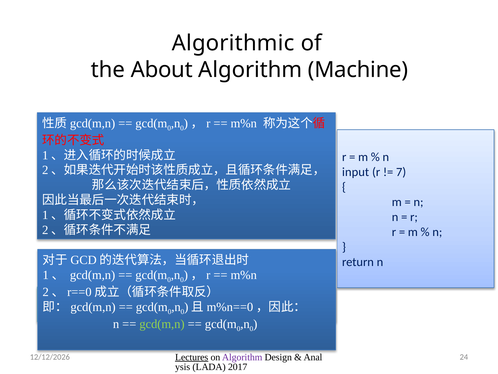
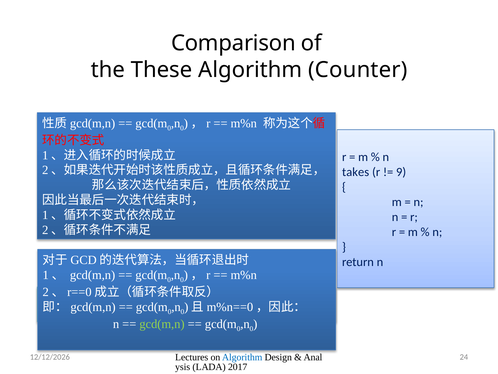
Algorithmic: Algorithmic -> Comparison (233, 43)
About: About -> These (162, 70)
Machine: Machine -> Counter (358, 70)
input: input -> takes (356, 172)
7: 7 -> 9 (401, 172)
Lectures underline: present -> none (192, 357)
Algorithm colour: purple -> blue (242, 357)
